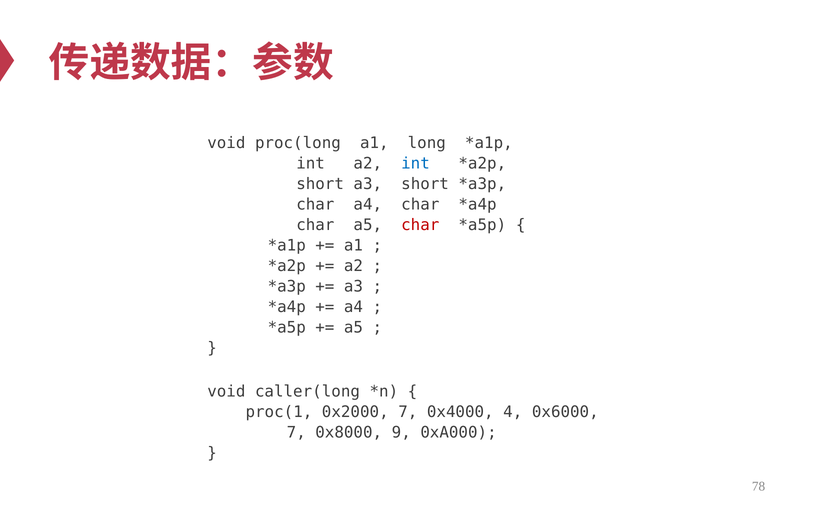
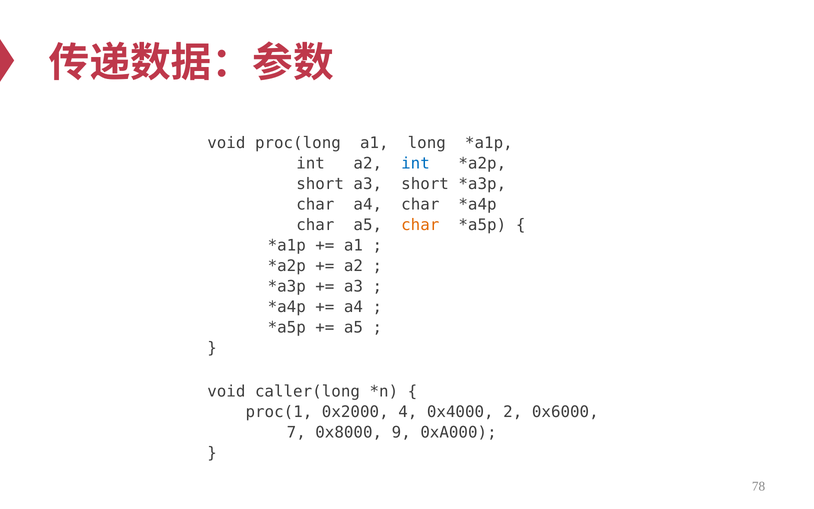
char colour: red -> orange (420, 225)
0x2000 7: 7 -> 4 (408, 412)
4: 4 -> 2 (513, 412)
